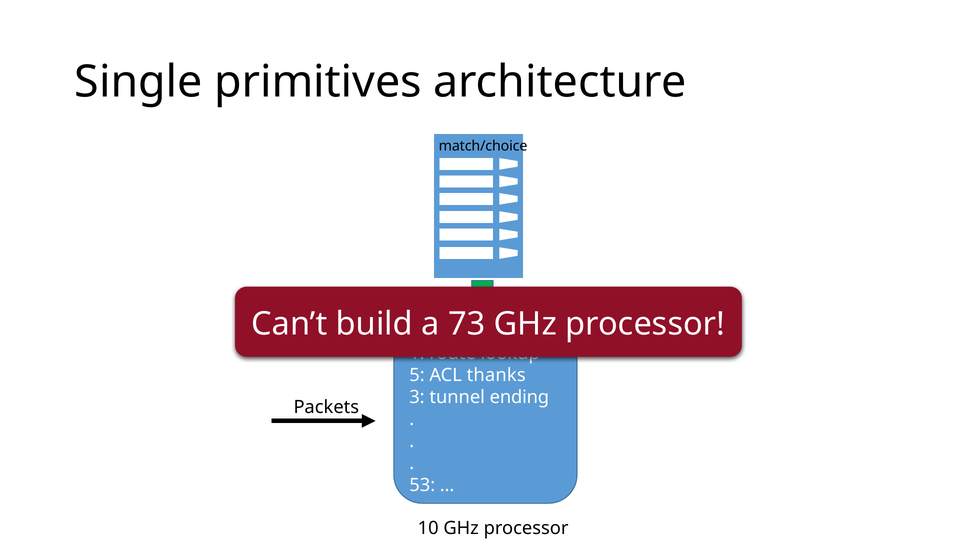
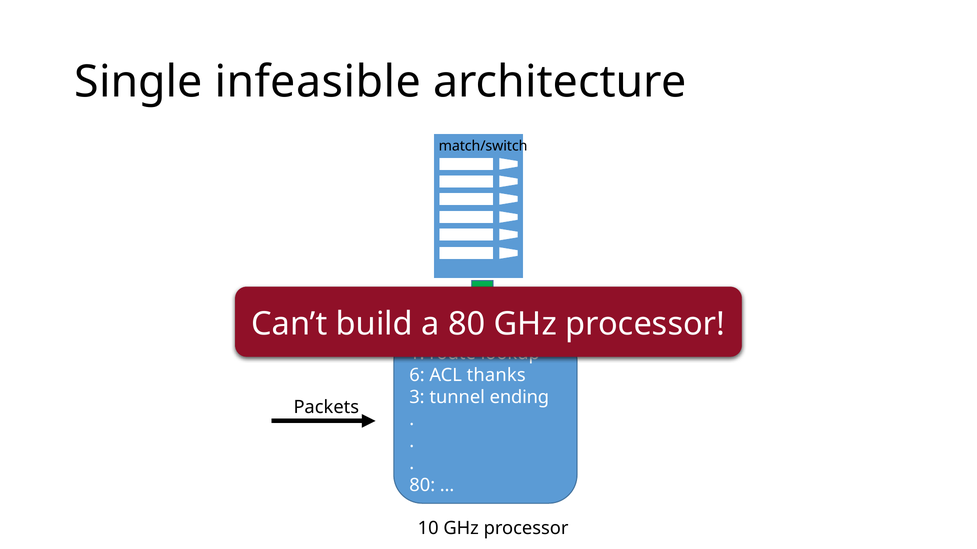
primitives: primitives -> infeasible (318, 82)
match/choice: match/choice -> match/switch (483, 146)
a 73: 73 -> 80 (467, 324)
5: 5 -> 6 (417, 376)
53: 53 -> 80 (422, 485)
